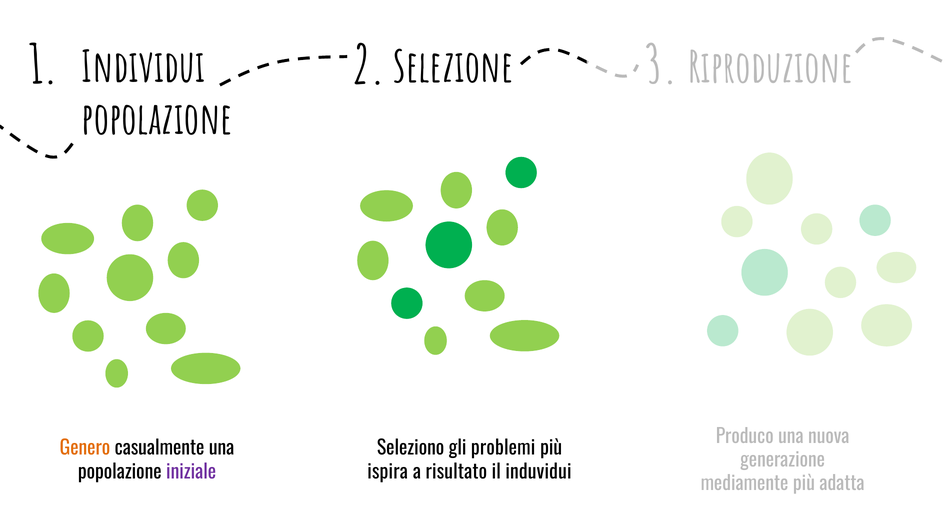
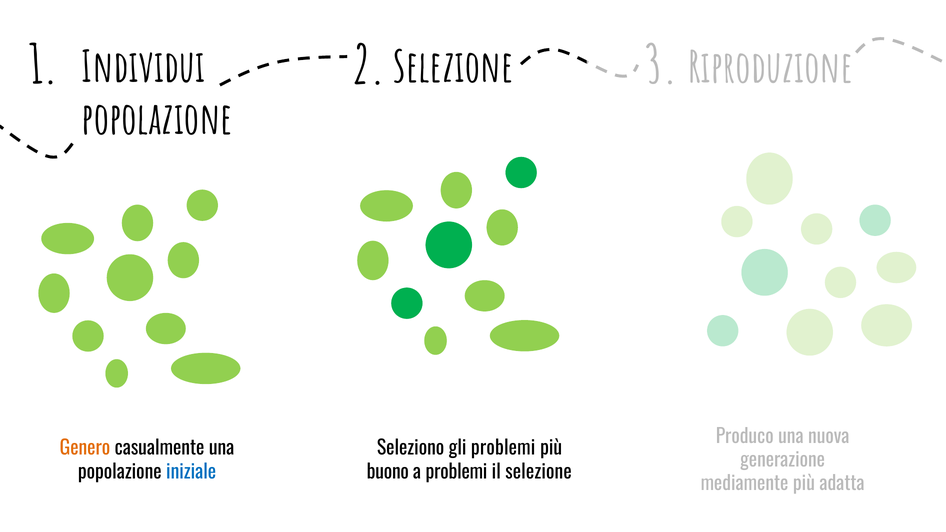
iniziale colour: purple -> blue (191, 472)
ispira: ispira -> buono (388, 472)
a risultato: risultato -> problemi (456, 472)
il induvidui: induvidui -> selezione (538, 472)
